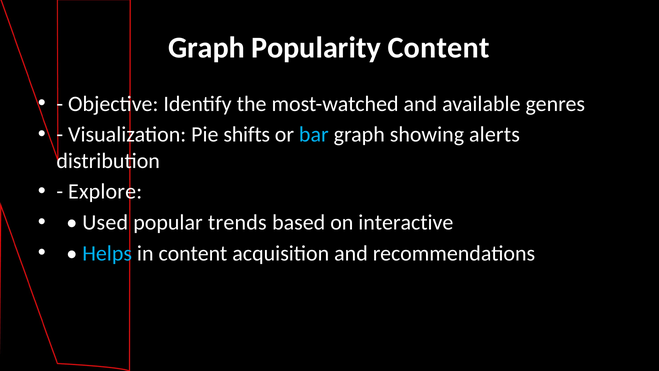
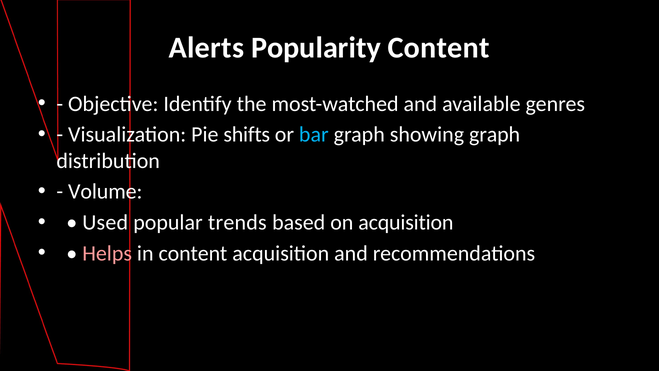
Graph: Graph -> Alerts (206, 48)
showing alerts: alerts -> graph (495, 134)
Explore: Explore -> Volume (105, 192)
on interactive: interactive -> acquisition (406, 222)
Helps colour: light blue -> pink (107, 253)
